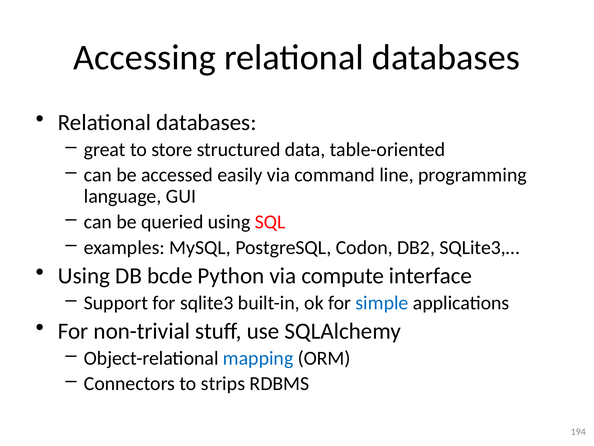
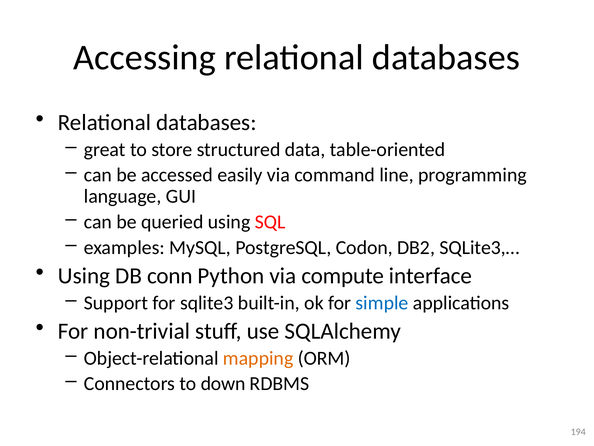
bcde: bcde -> conn (170, 276)
mapping colour: blue -> orange (258, 358)
strips: strips -> down (223, 383)
